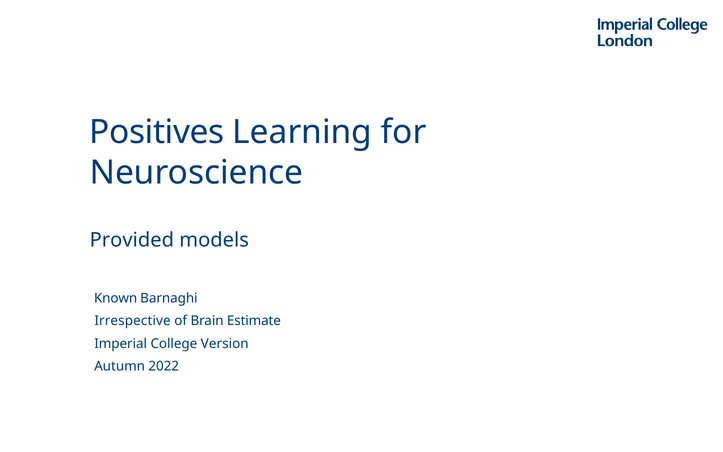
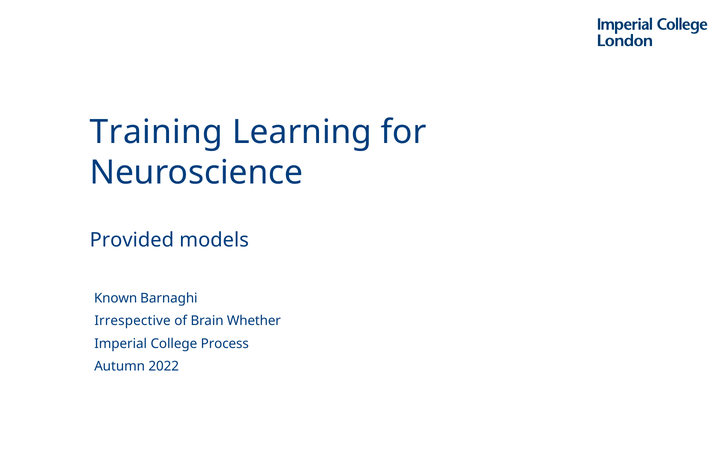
Positives: Positives -> Training (156, 132)
Estimate: Estimate -> Whether (254, 321)
Version: Version -> Process (225, 344)
